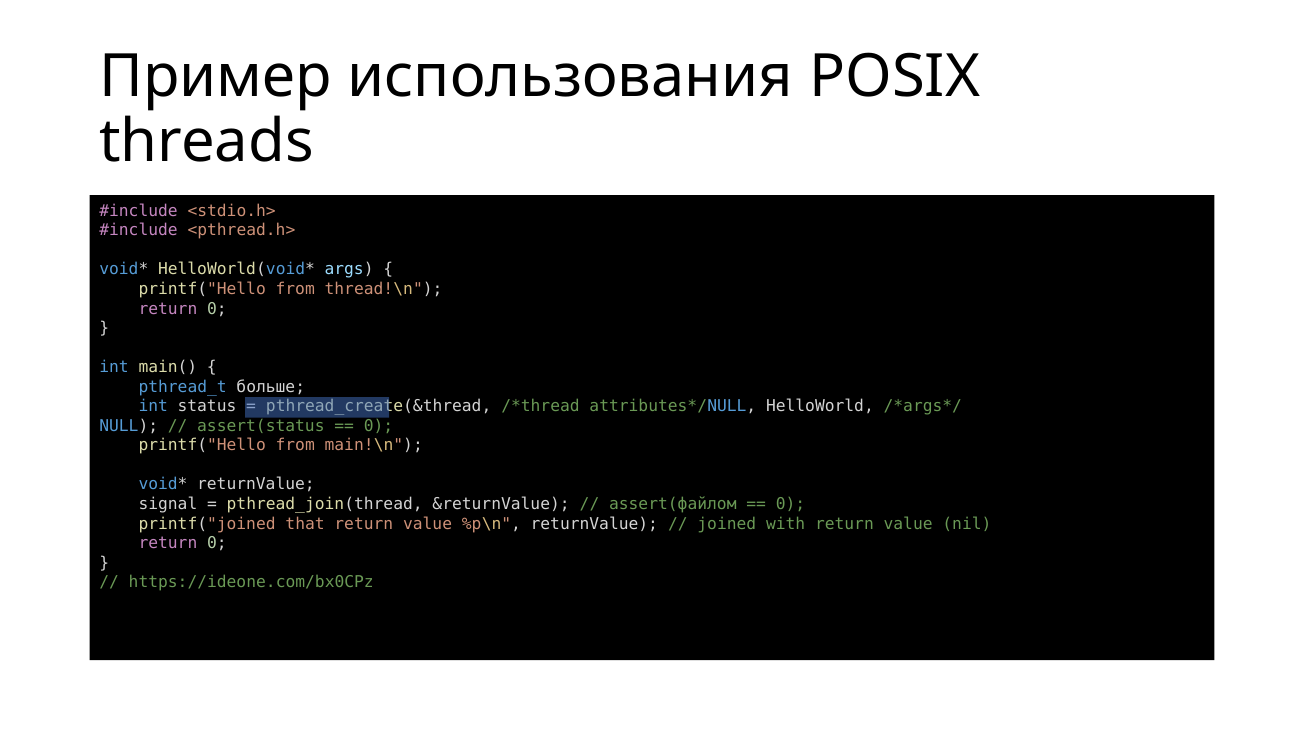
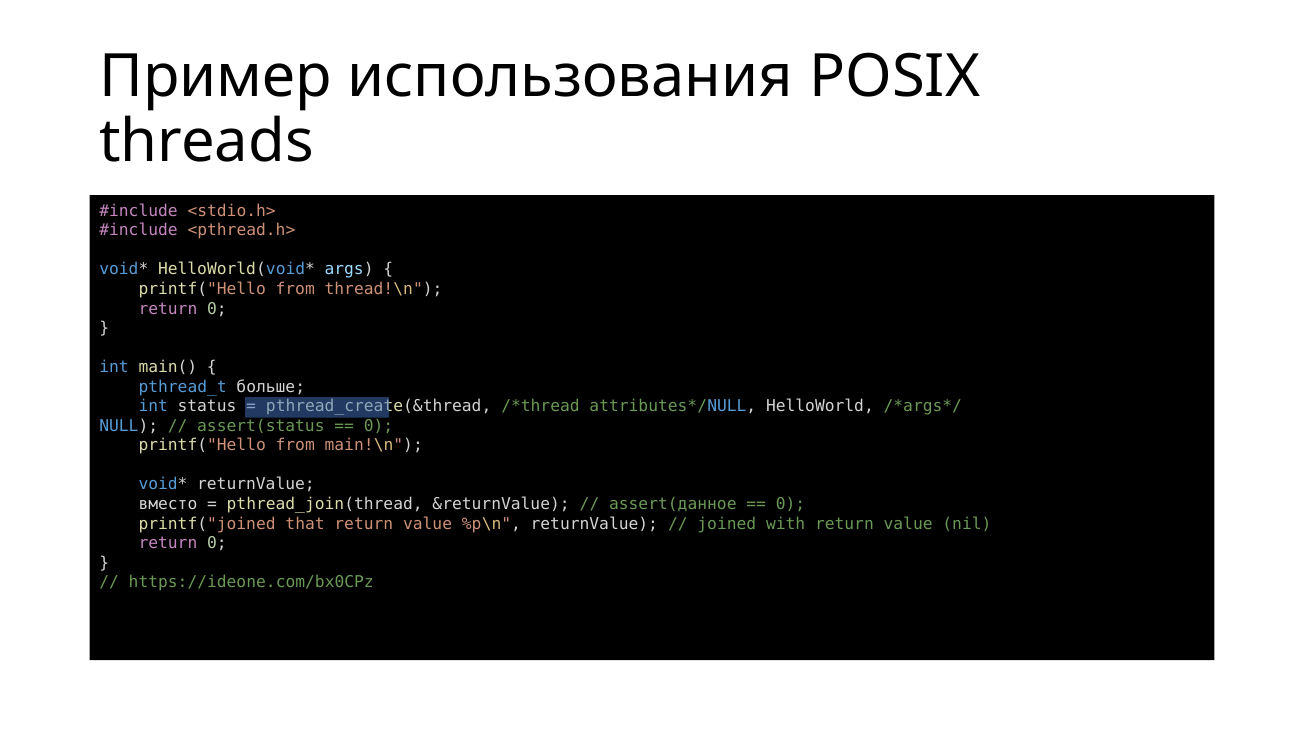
signal: signal -> вместо (168, 504)
assert(файлом: assert(файлом -> assert(данное (673, 504)
